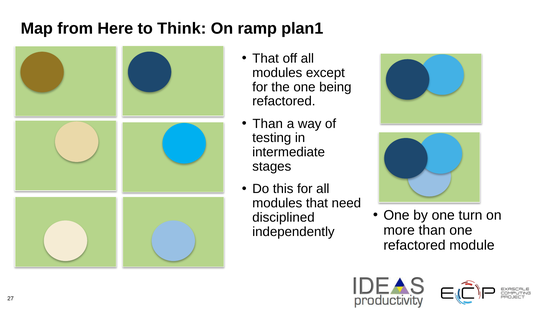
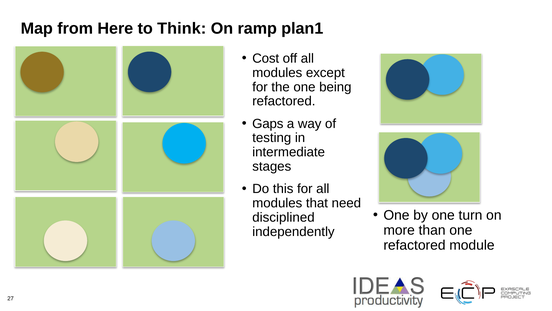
That: That -> Cost (266, 58)
Than: Than -> Gaps (268, 123)
